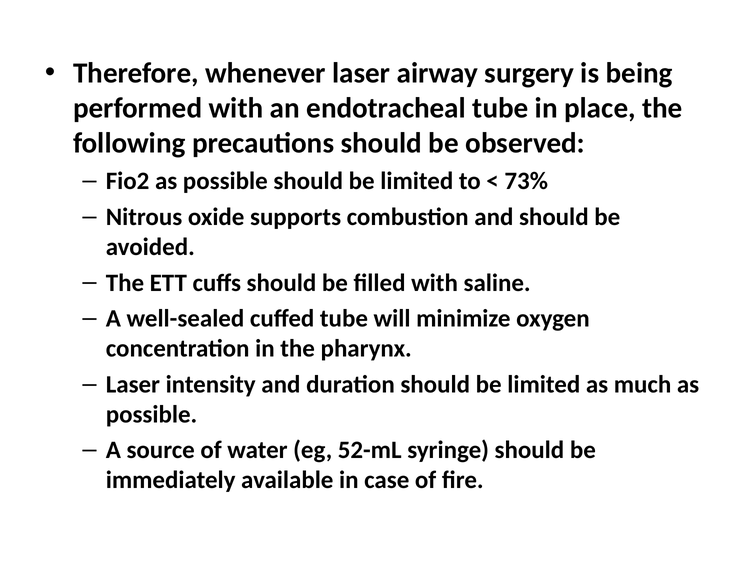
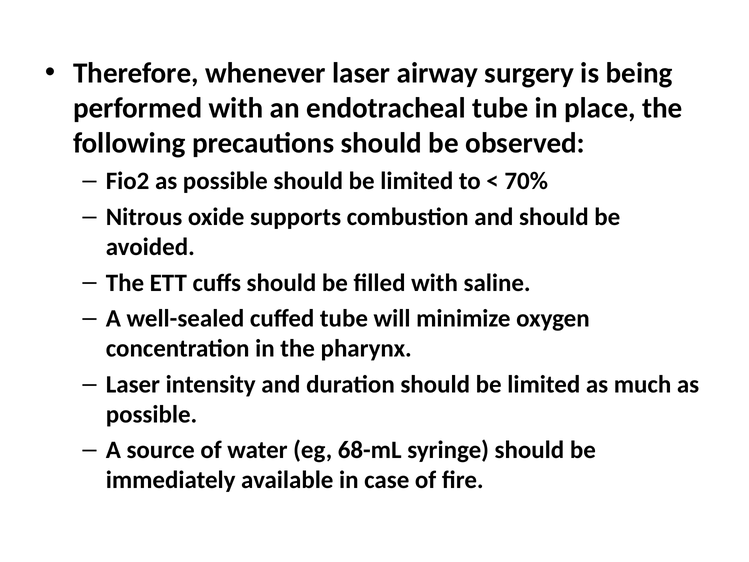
73%: 73% -> 70% (526, 181)
52-mL: 52-mL -> 68-mL (370, 450)
